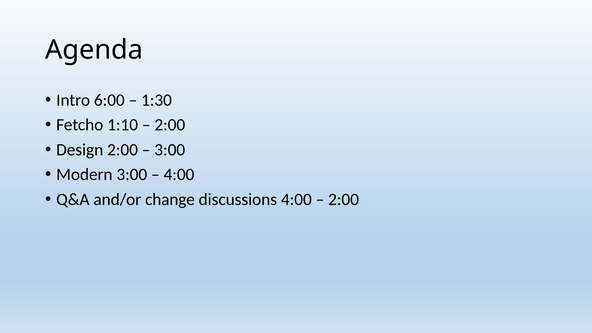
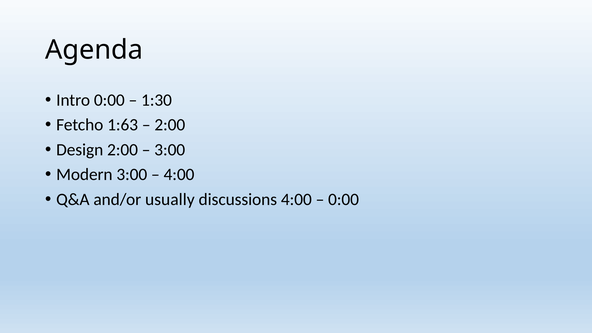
Intro 6:00: 6:00 -> 0:00 (109, 100)
1:10: 1:10 -> 1:63 (123, 125)
change: change -> usually (170, 199)
2:00: 2:00 -> 0:00 (344, 199)
